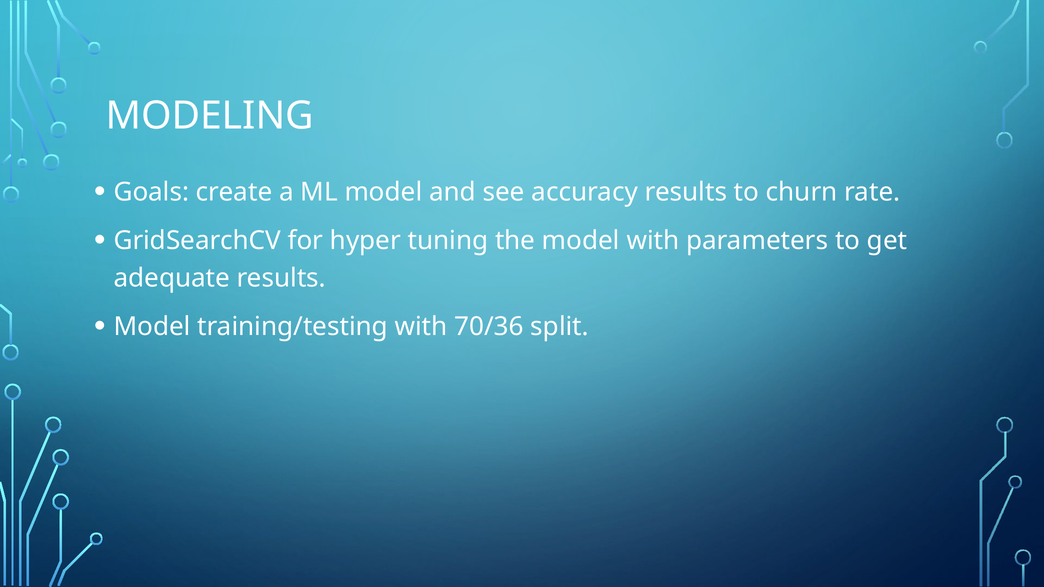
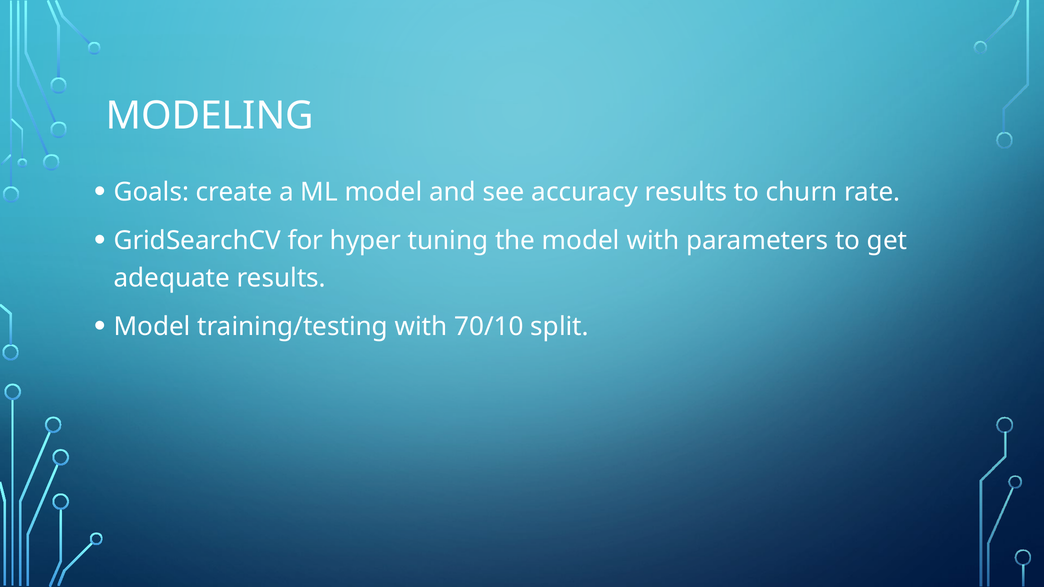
70/36: 70/36 -> 70/10 (489, 327)
